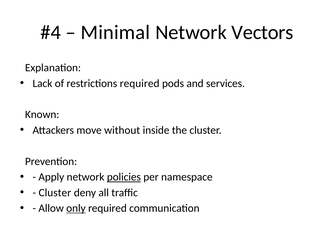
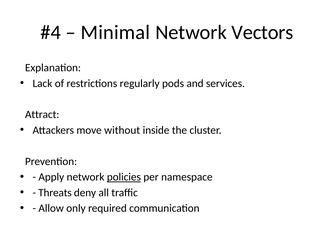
restrictions required: required -> regularly (140, 83)
Known: Known -> Attract (42, 114)
Cluster: Cluster -> Threats (55, 192)
only underline: present -> none (76, 208)
